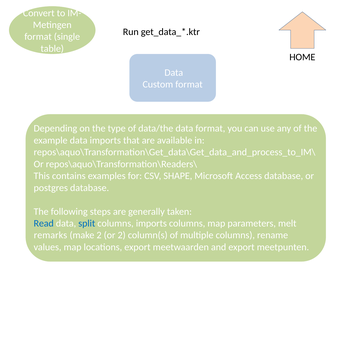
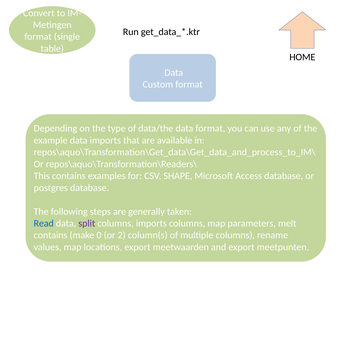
split colour: blue -> purple (87, 223)
remarks: remarks -> contains (51, 235)
make 2: 2 -> 0 (99, 235)
